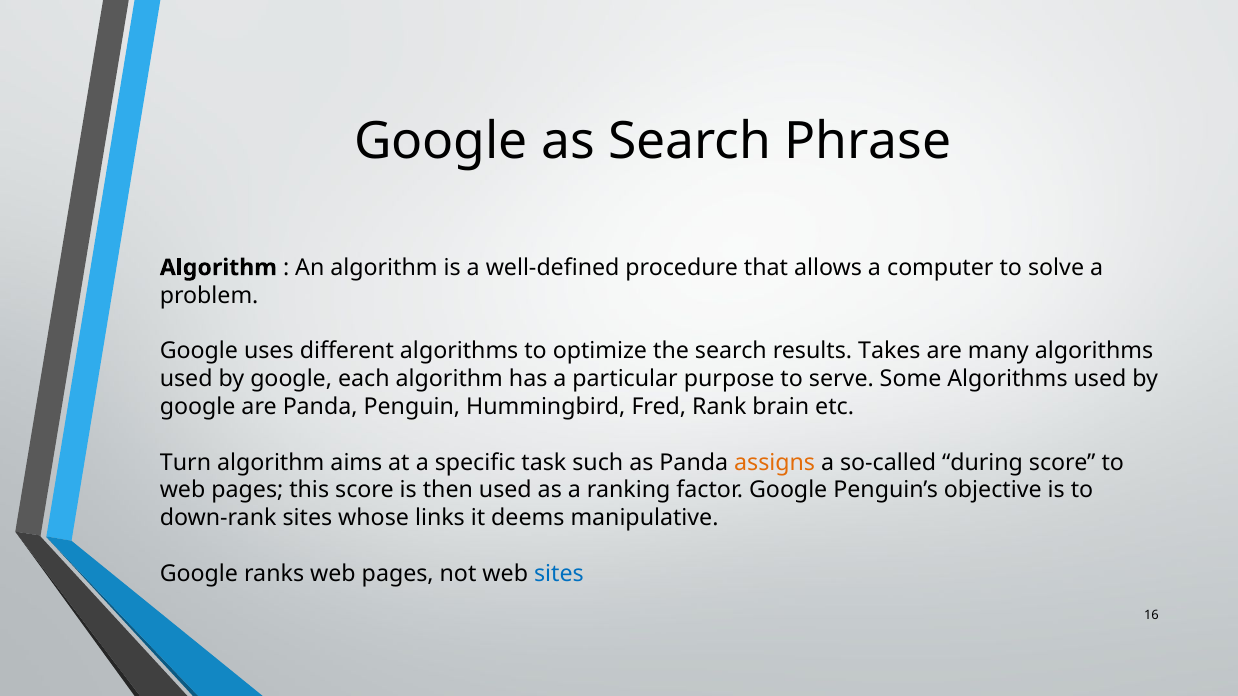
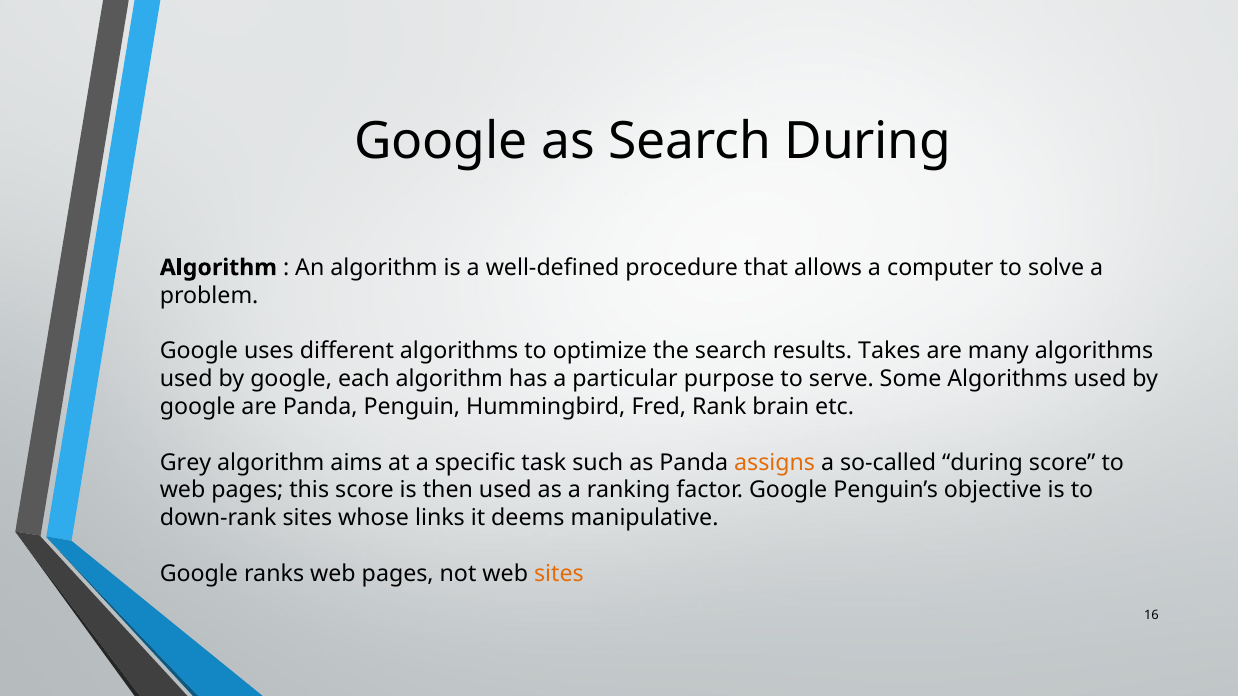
Search Phrase: Phrase -> During (868, 142)
Turn: Turn -> Grey (185, 463)
sites colour: blue -> orange (559, 574)
